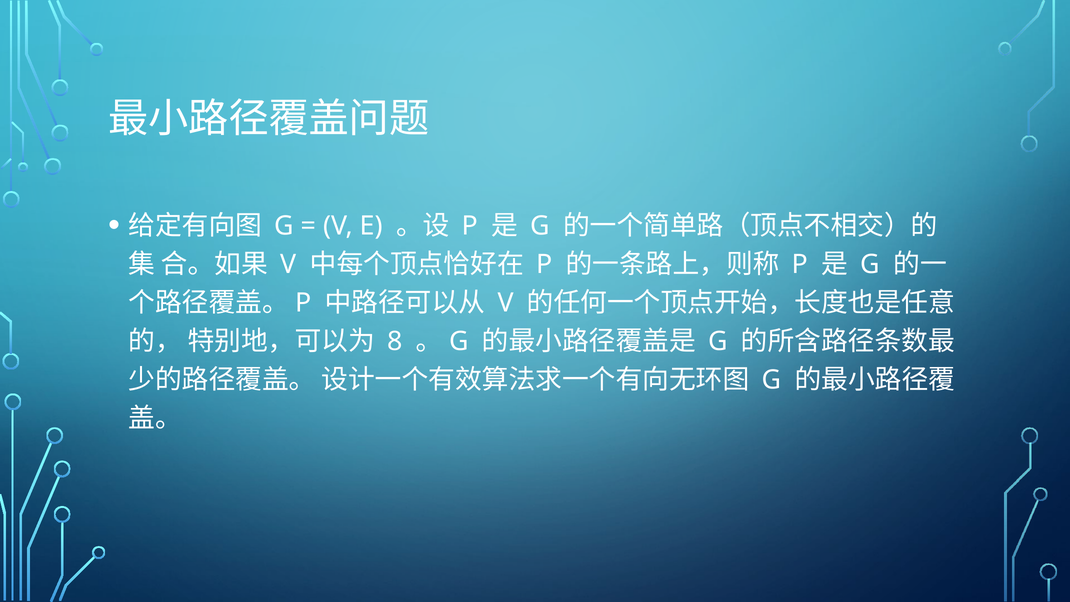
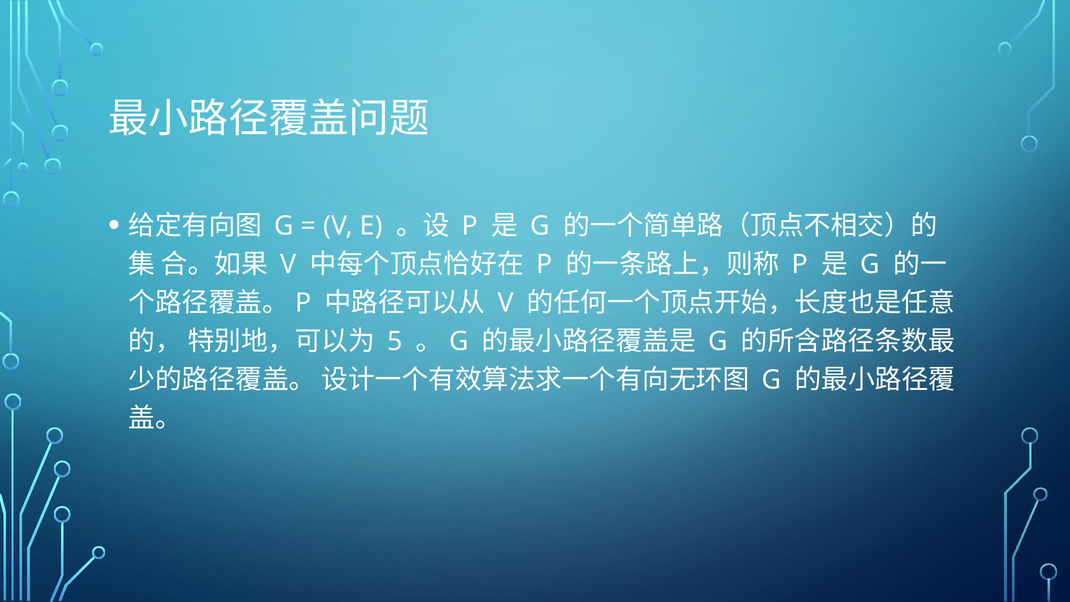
8: 8 -> 5 (395, 341)
